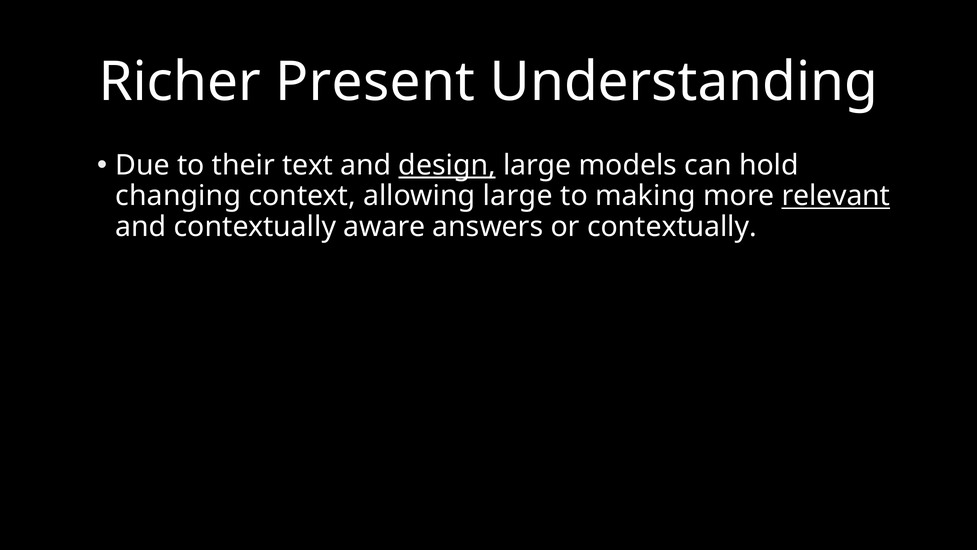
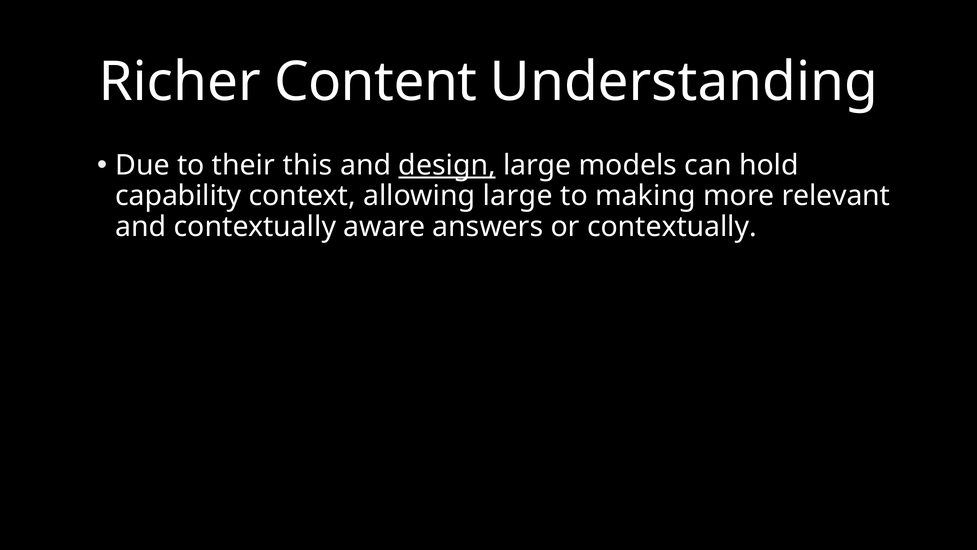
Present: Present -> Content (376, 82)
text: text -> this (307, 165)
changing: changing -> capability (178, 196)
relevant underline: present -> none (836, 196)
